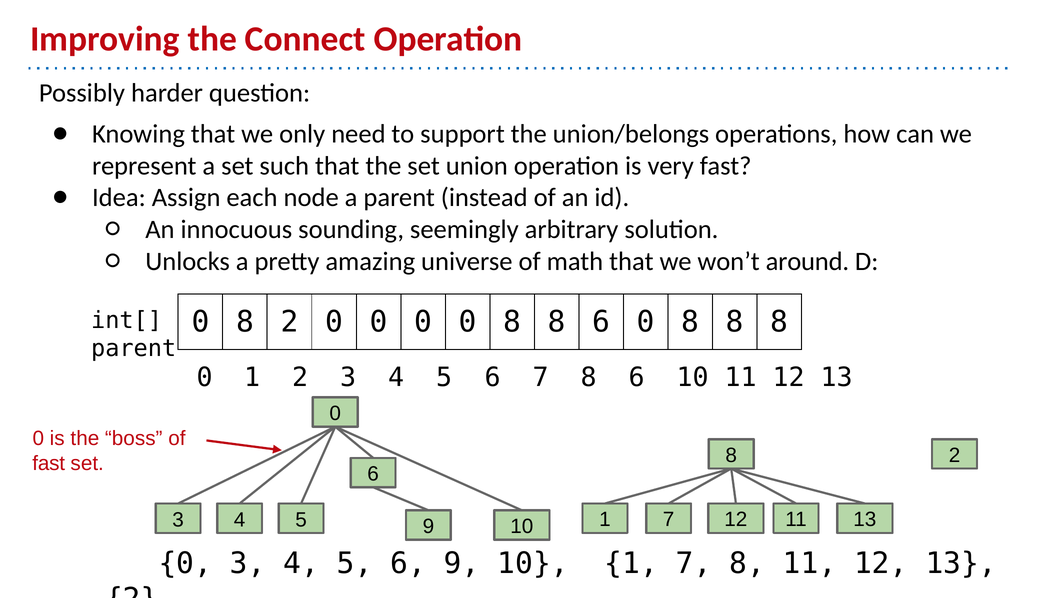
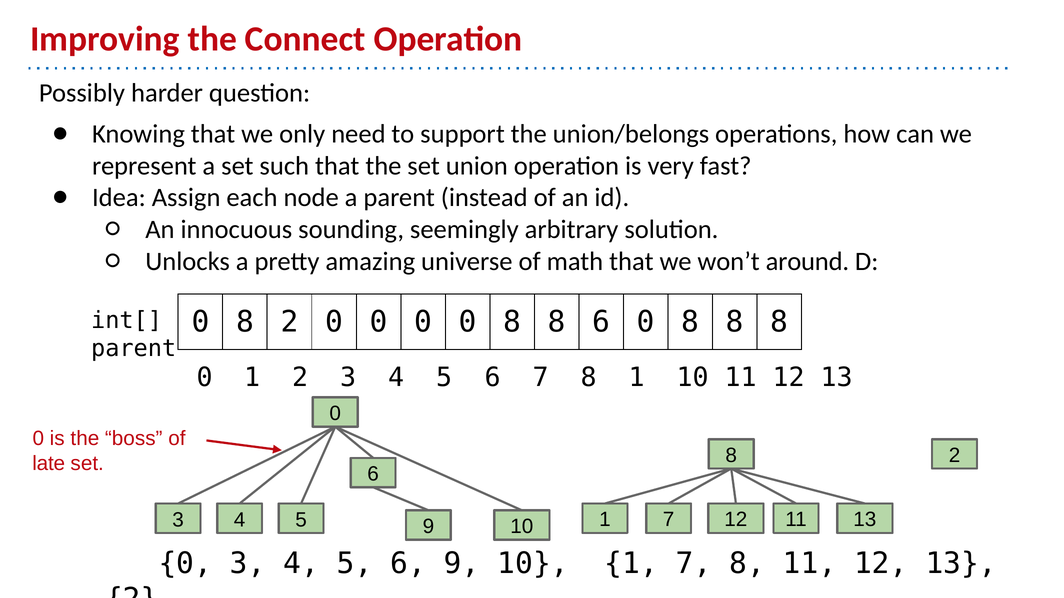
7 8 6: 6 -> 1 (637, 378)
fast: fast -> late (49, 464)
